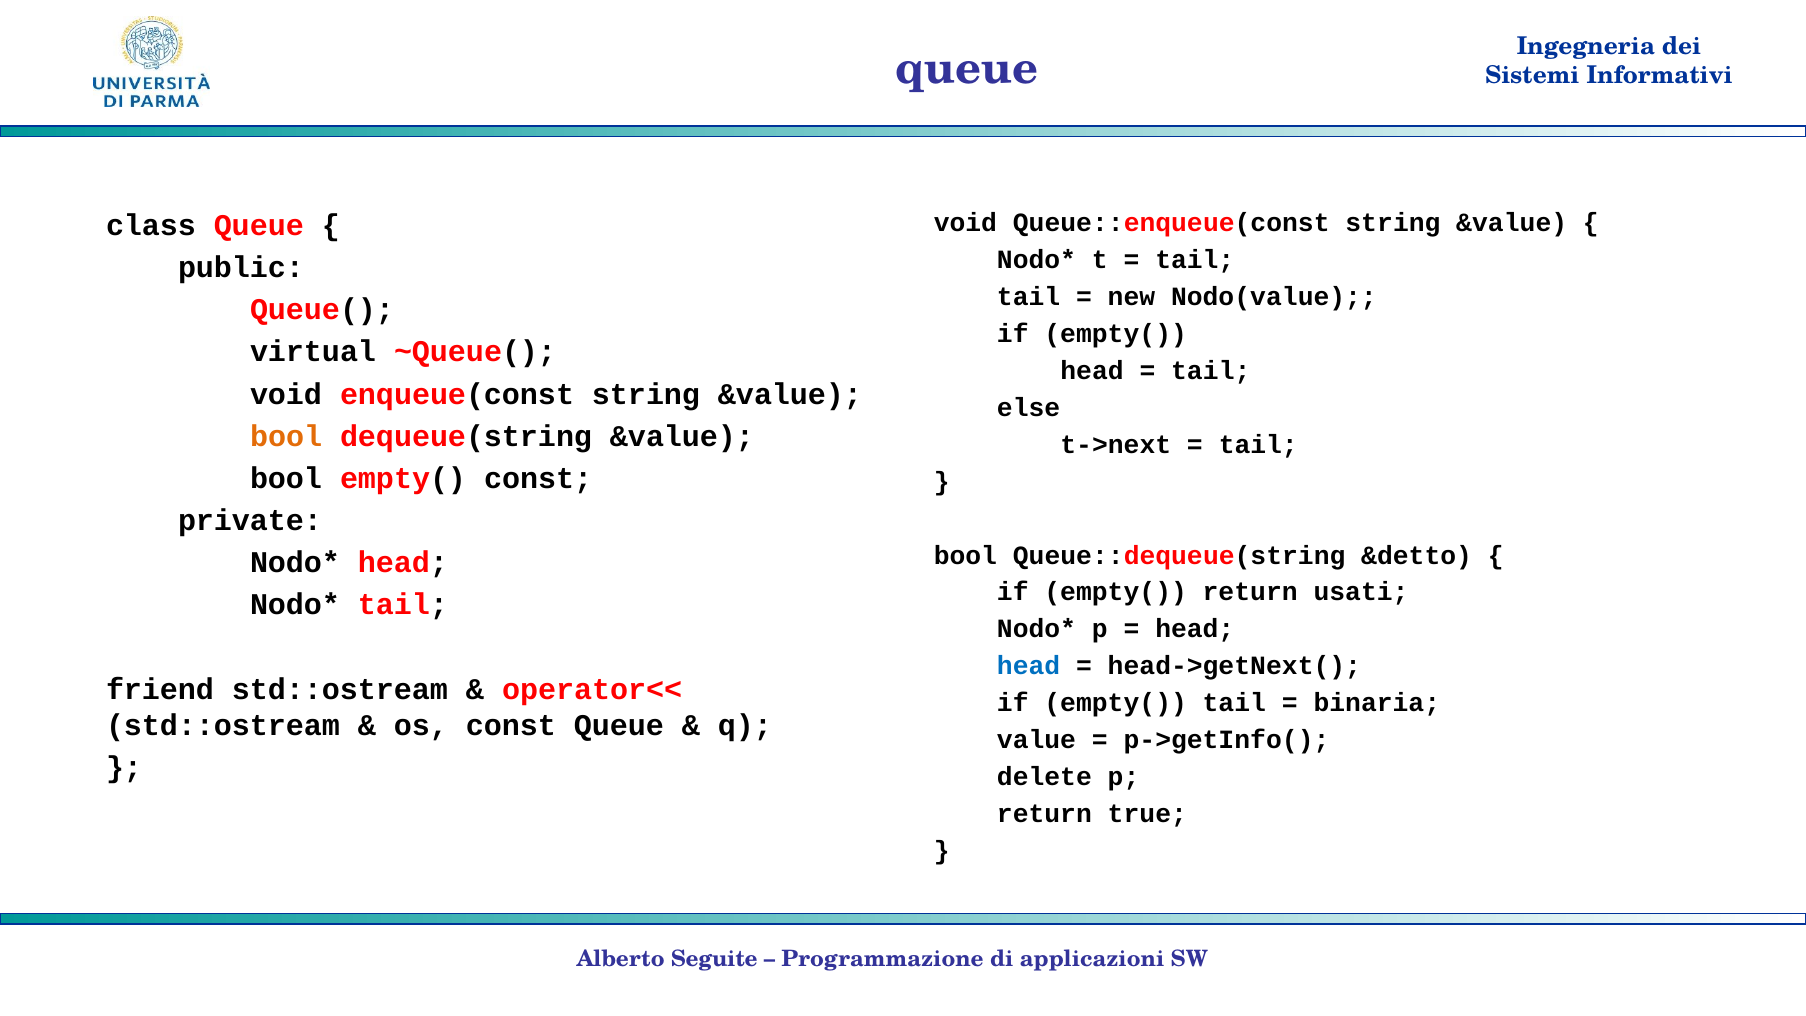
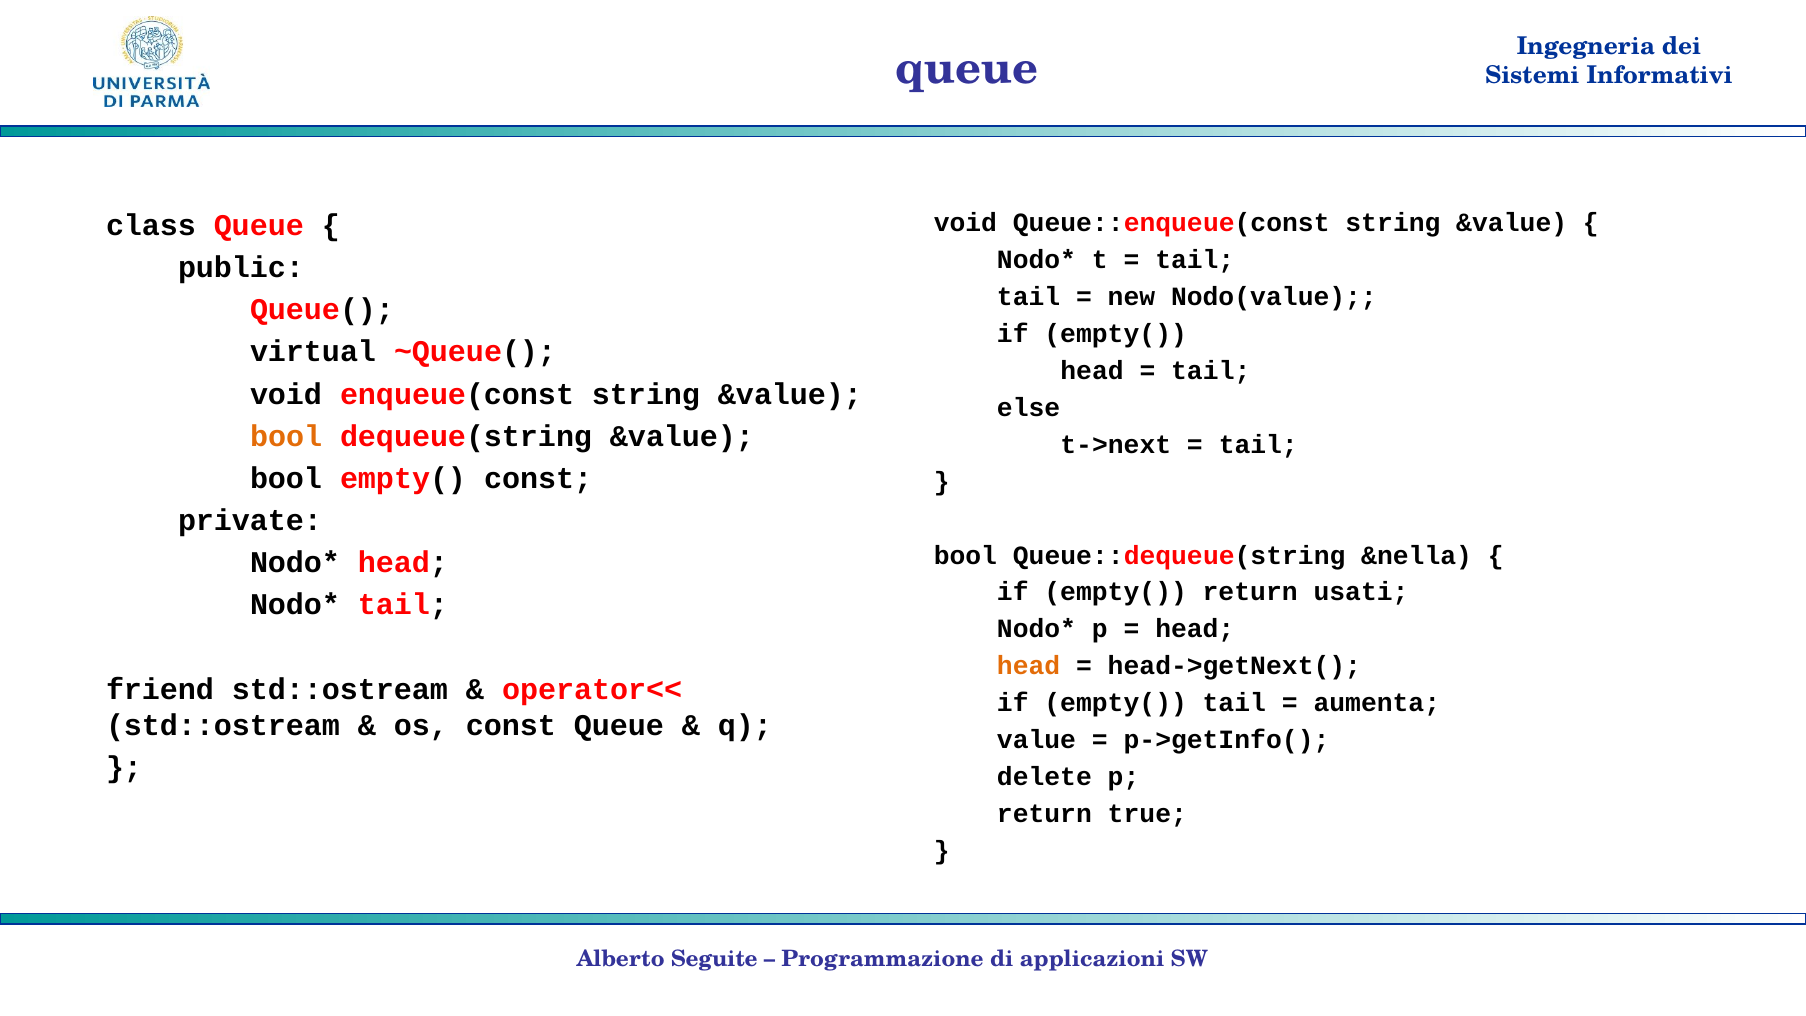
&detto: &detto -> &nella (1417, 555)
head colour: blue -> orange (1029, 666)
binaria: binaria -> aumenta (1377, 703)
